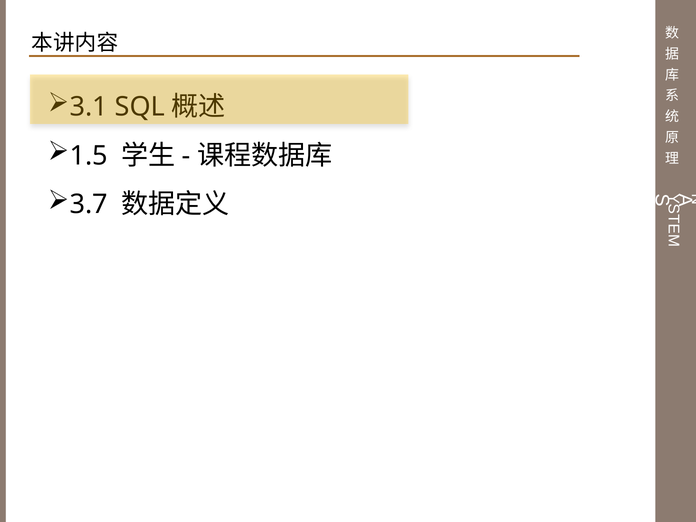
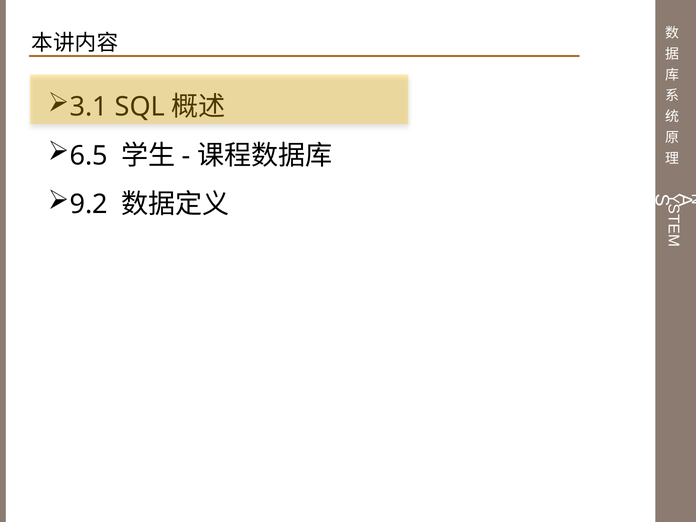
1.5: 1.5 -> 6.5 (89, 156)
3.7: 3.7 -> 9.2 (89, 204)
